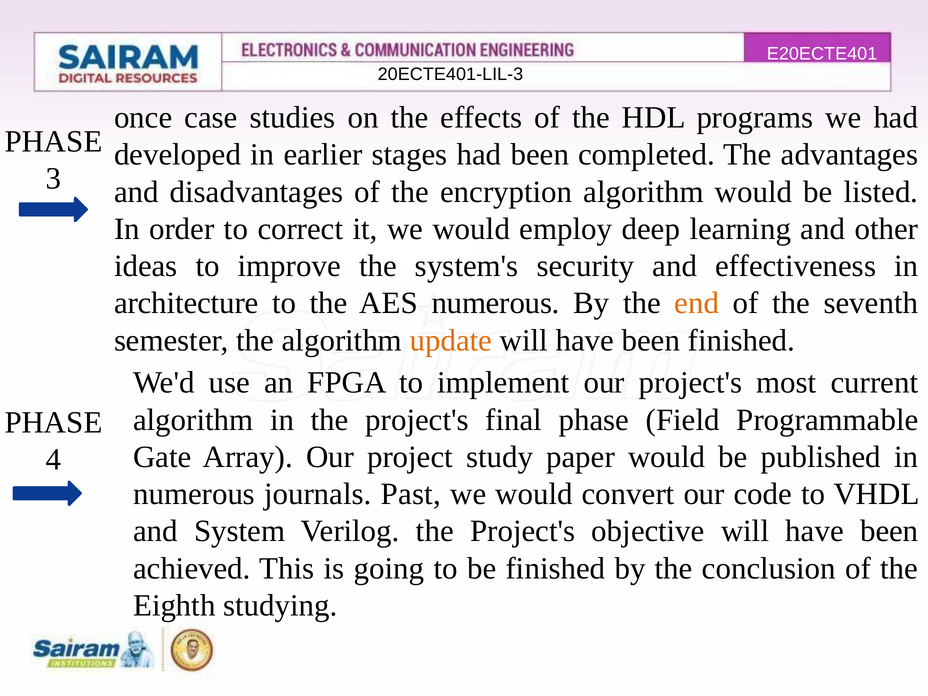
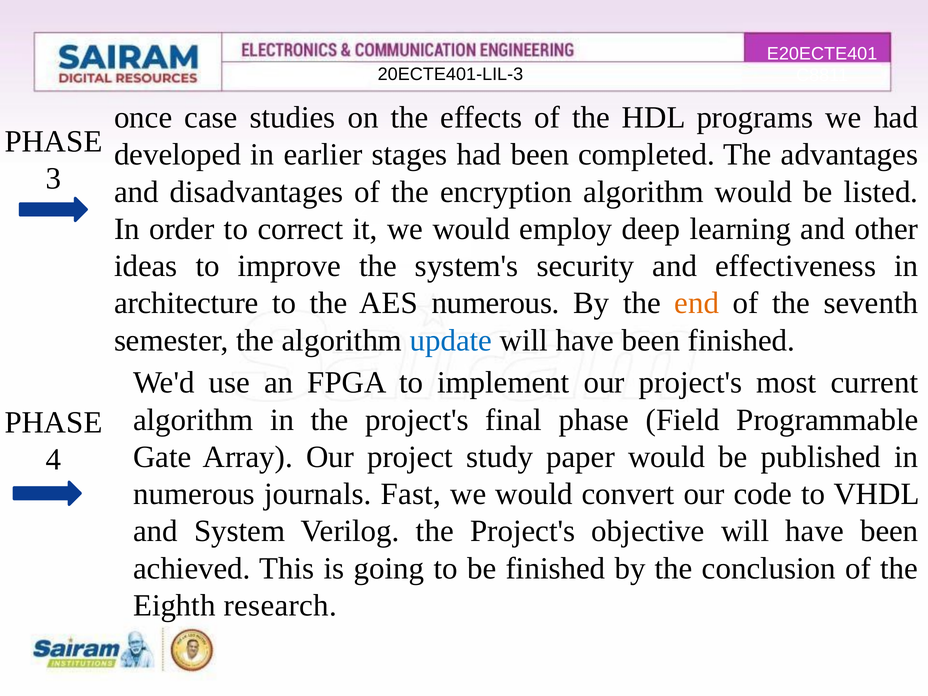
update colour: orange -> blue (451, 340)
Past: Past -> Fast (411, 494)
studying: studying -> research (280, 605)
